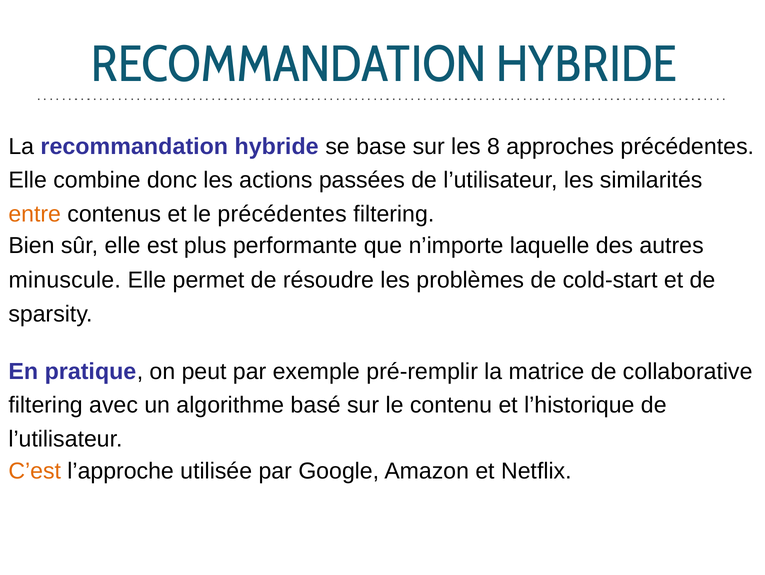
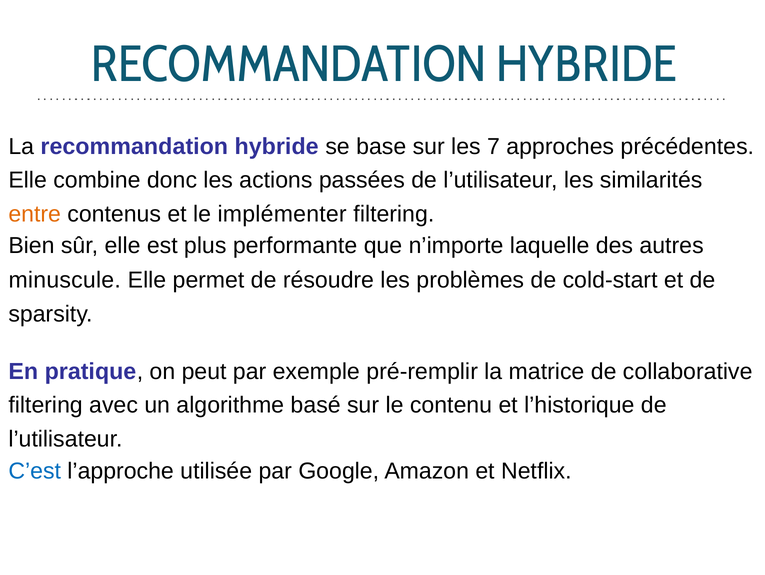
8: 8 -> 7 (493, 146)
le précédentes: précédentes -> implémenter (282, 214)
C’est colour: orange -> blue (35, 471)
